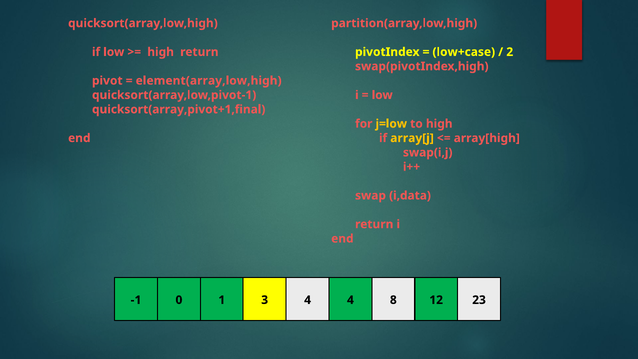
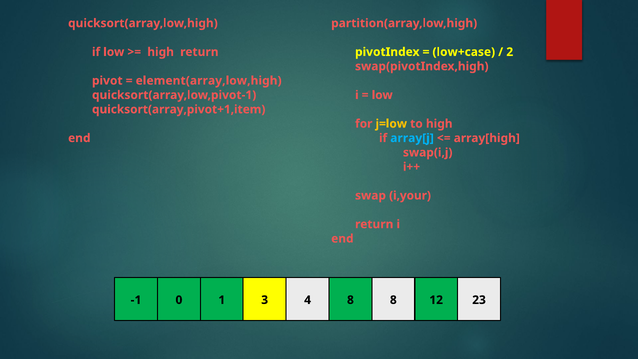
quicksort(array,pivot+1,final: quicksort(array,pivot+1,final -> quicksort(array,pivot+1,item (179, 109)
array[j colour: yellow -> light blue (412, 138)
i,data: i,data -> i,your (410, 195)
4 4: 4 -> 8 (350, 300)
